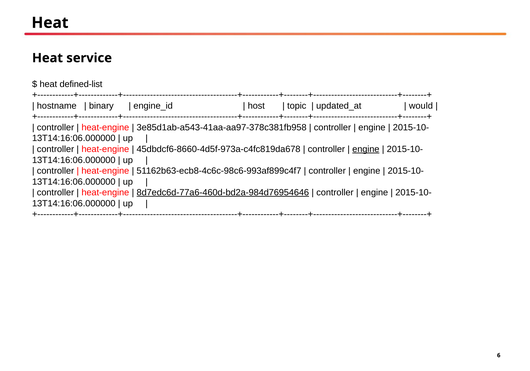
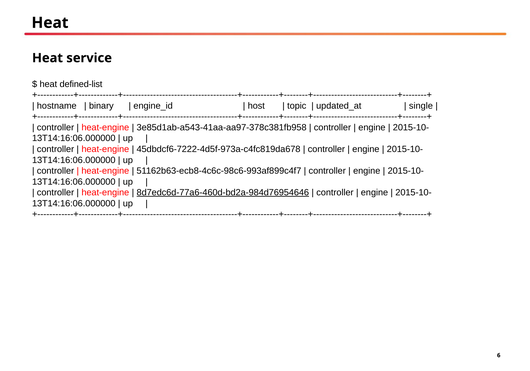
would: would -> single (421, 106)
45dbdcf6-8660-4d5f-973a-c4fc819da678: 45dbdcf6-8660-4d5f-973a-c4fc819da678 -> 45dbdcf6-7222-4d5f-973a-c4fc819da678 (219, 149)
engine underline: present -> none (366, 149)
